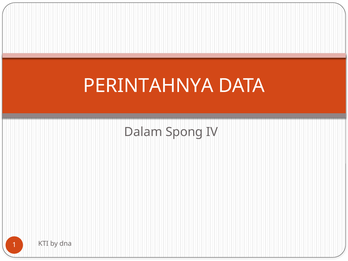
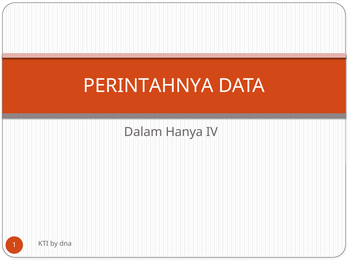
Spong: Spong -> Hanya (184, 132)
